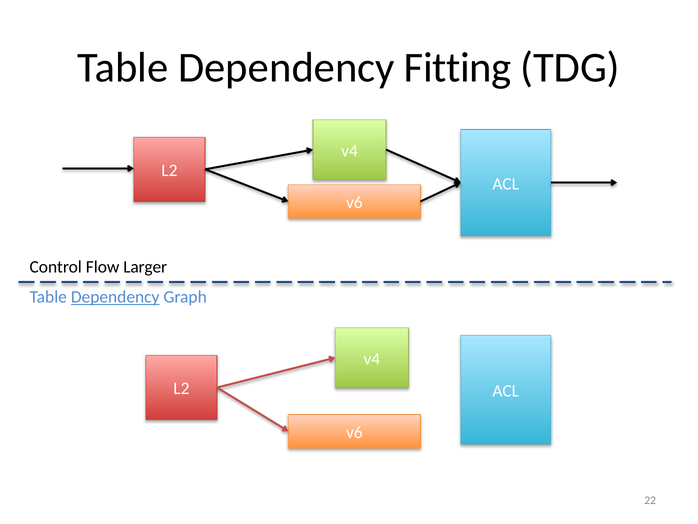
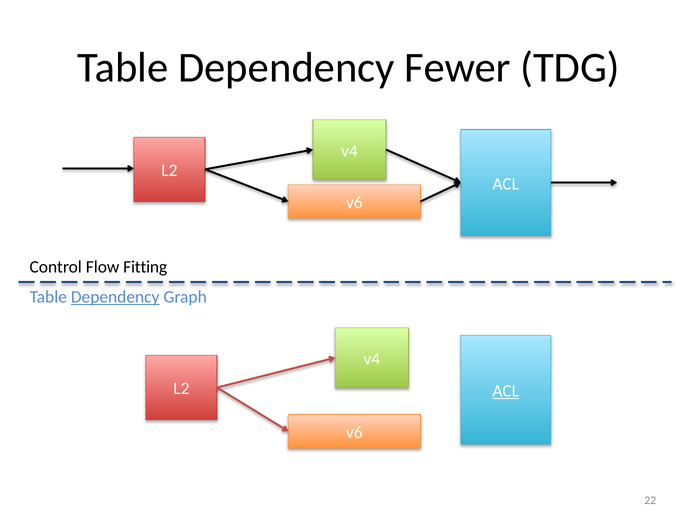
Fitting: Fitting -> Fewer (458, 68)
Larger: Larger -> Fitting (145, 267)
ACL underline: none -> present (506, 391)
